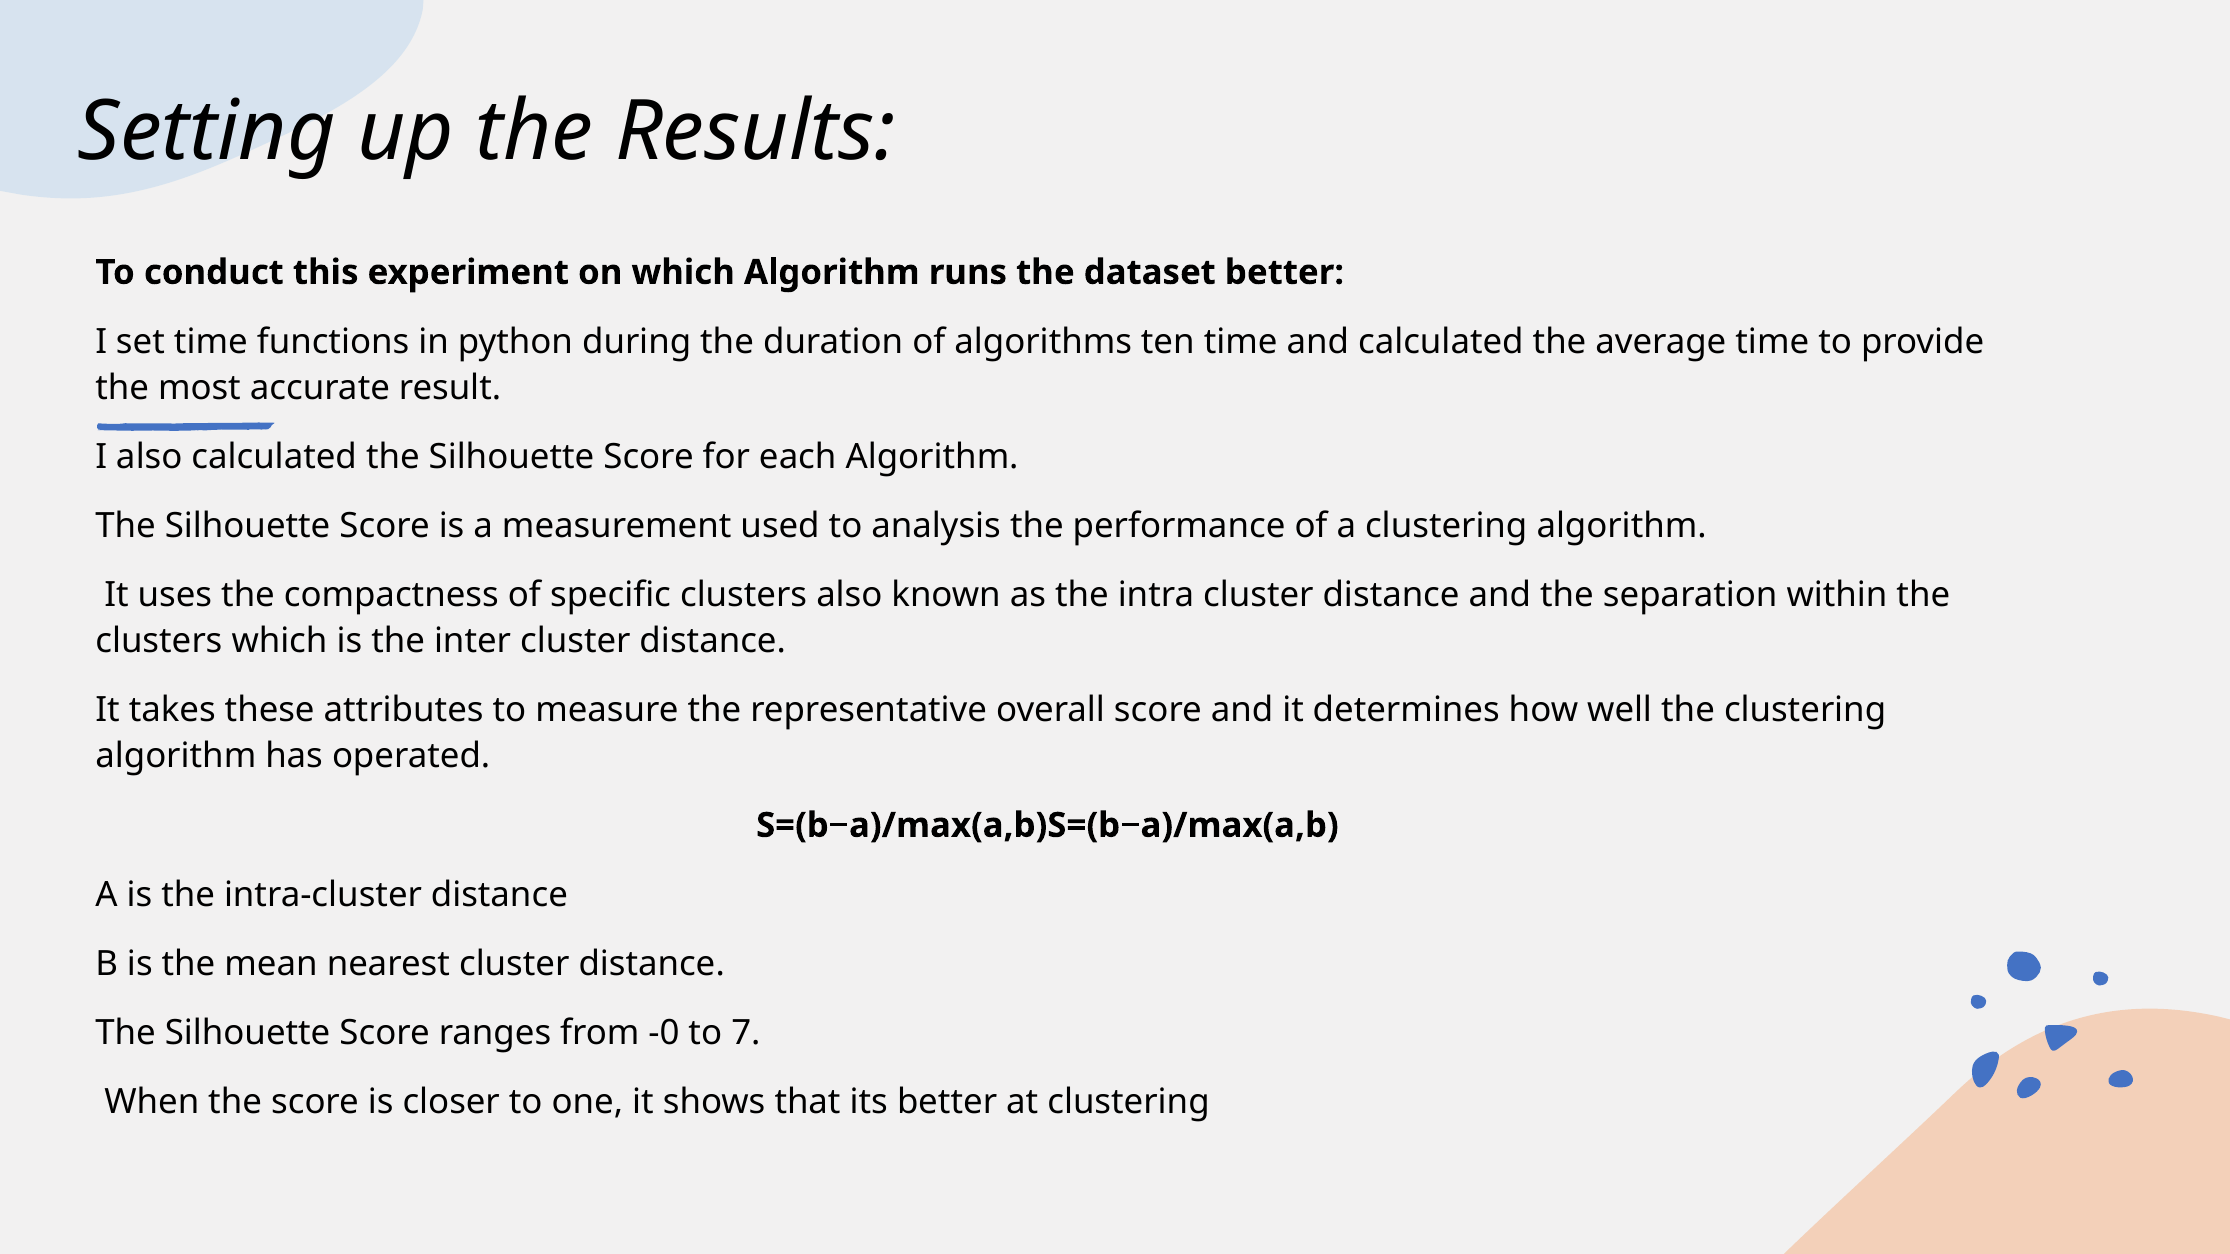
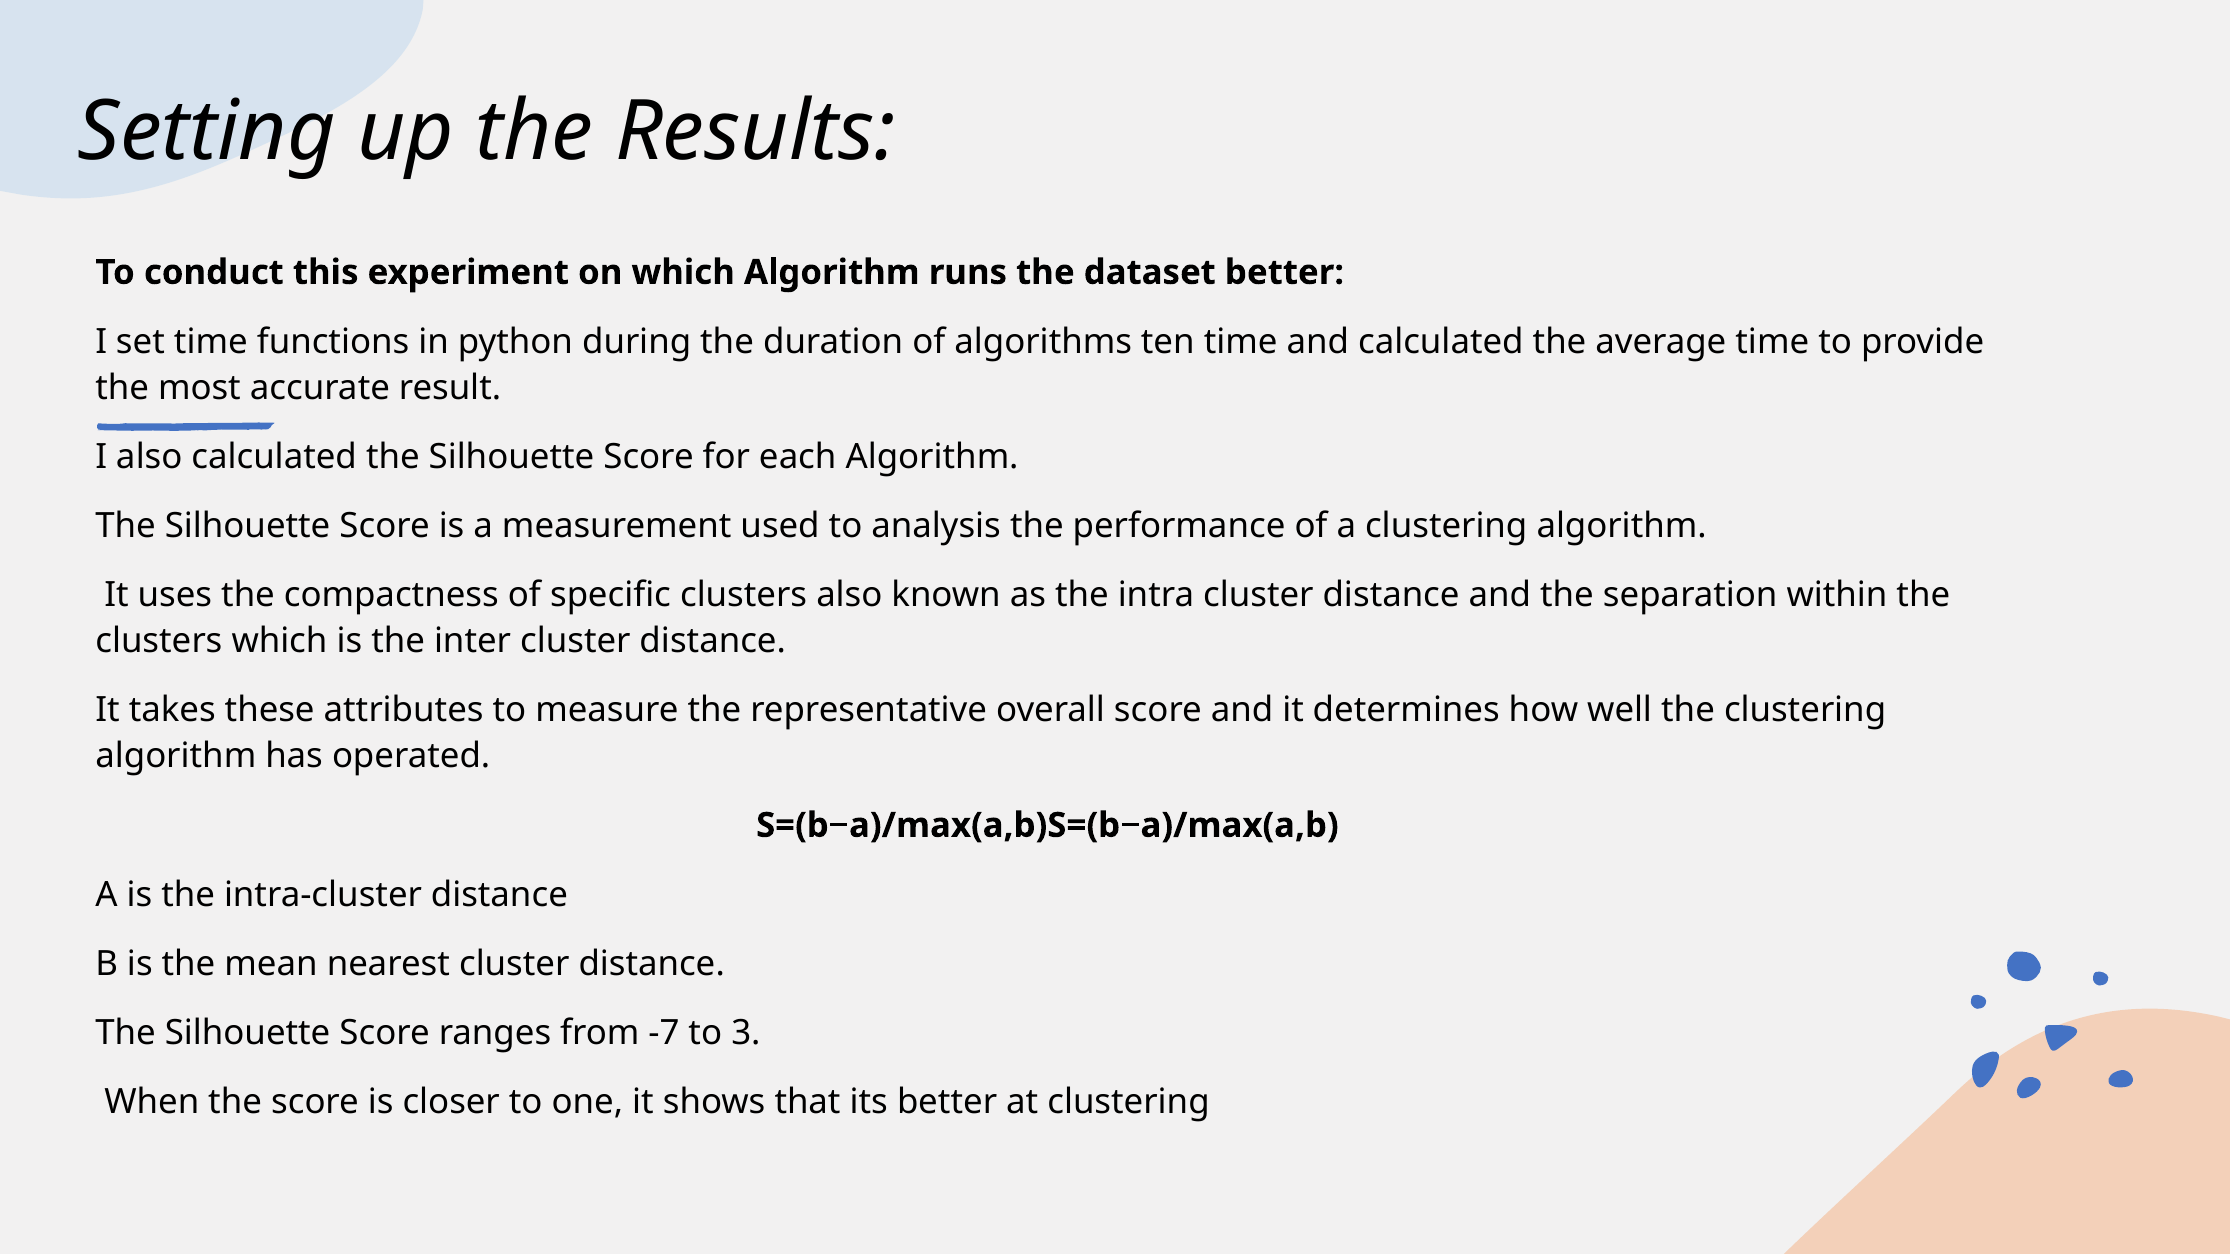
-0: -0 -> -7 (664, 1033)
7: 7 -> 3 (746, 1033)
